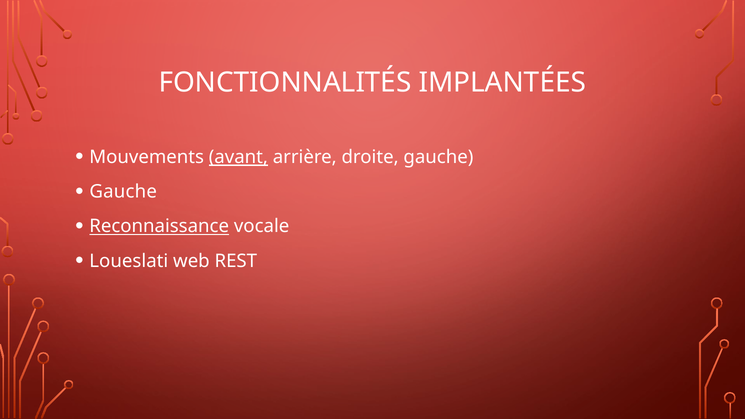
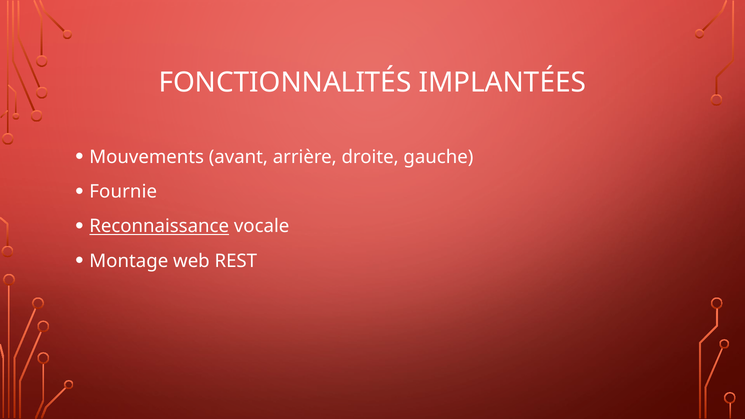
avant underline: present -> none (238, 157)
Gauche: Gauche -> Fournie (123, 192)
Loueslati: Loueslati -> Montage (129, 261)
